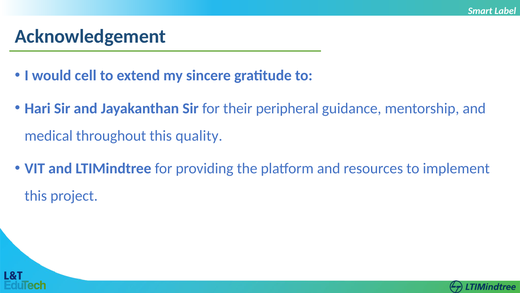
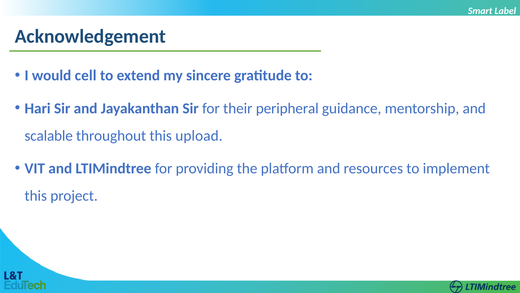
medical: medical -> scalable (49, 135)
quality: quality -> upload (199, 135)
